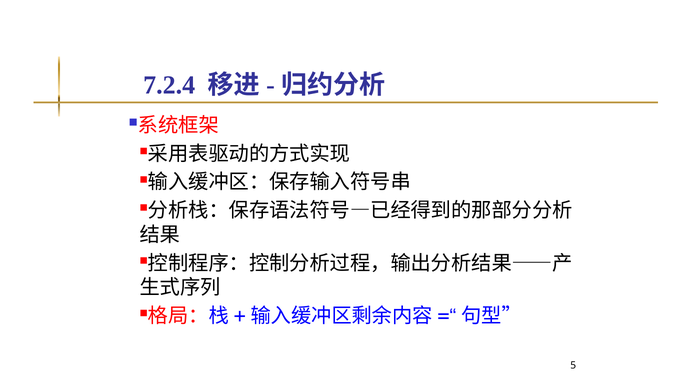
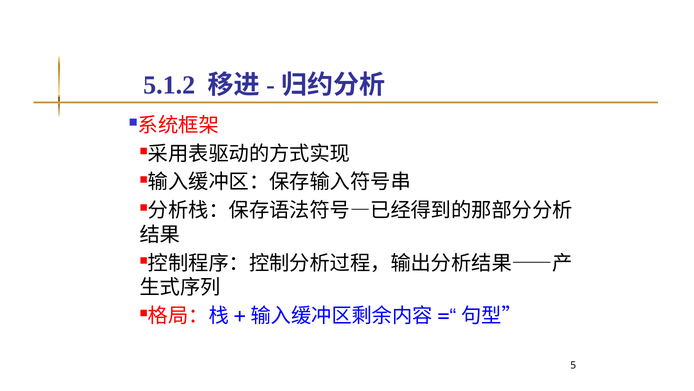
7.2.4: 7.2.4 -> 5.1.2 (169, 85)
